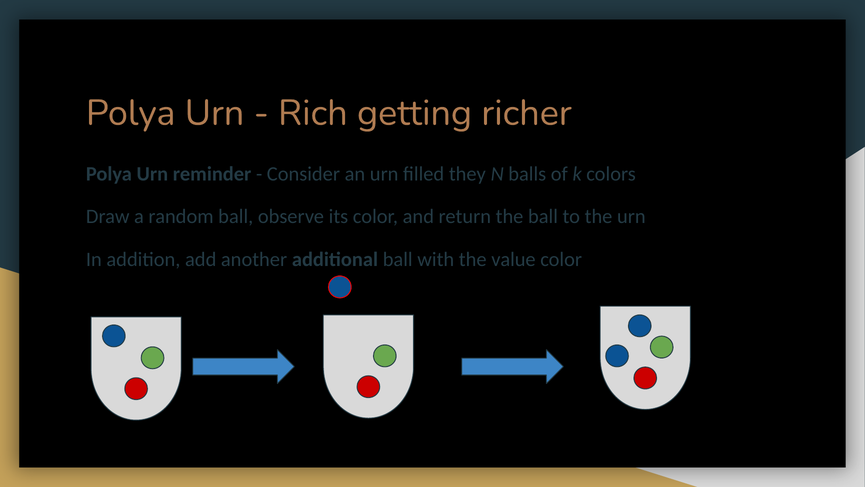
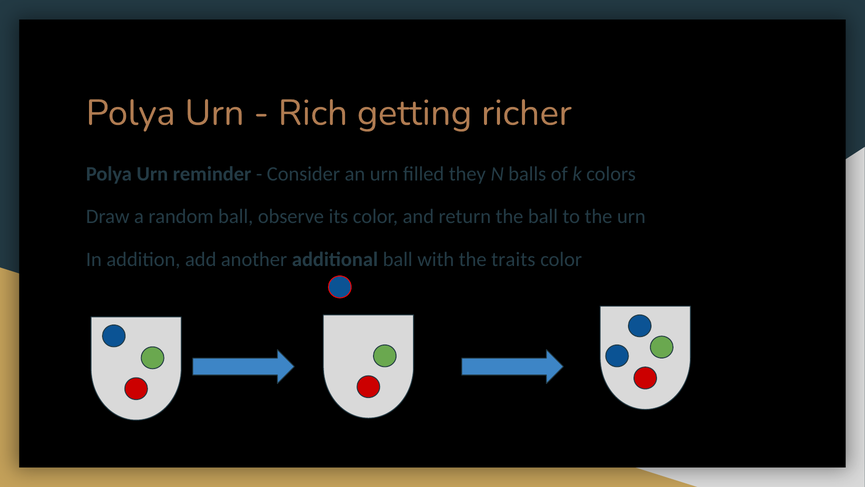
value: value -> traits (513, 259)
